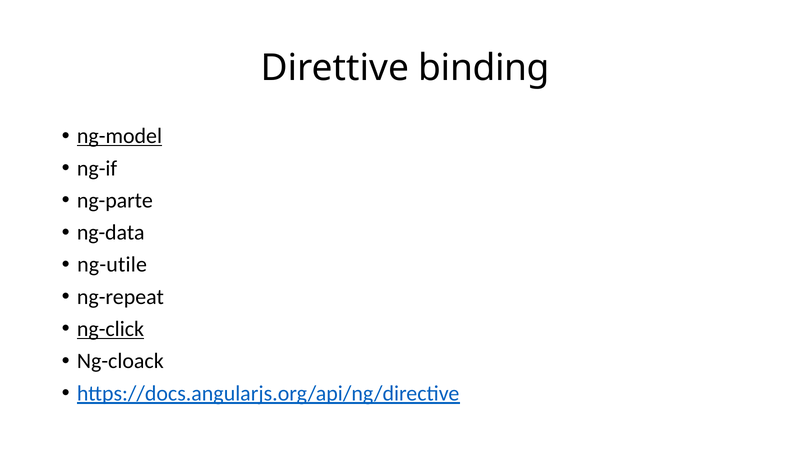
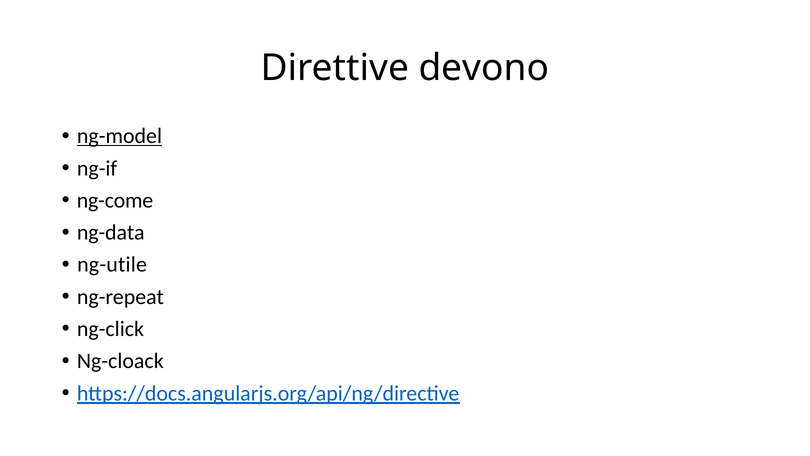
binding: binding -> devono (484, 68)
ng-parte: ng-parte -> ng-come (115, 200)
ng-click underline: present -> none (110, 329)
